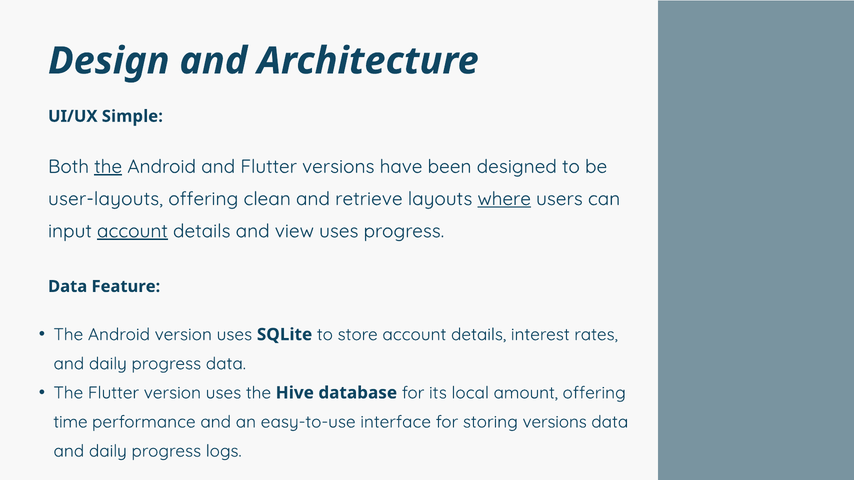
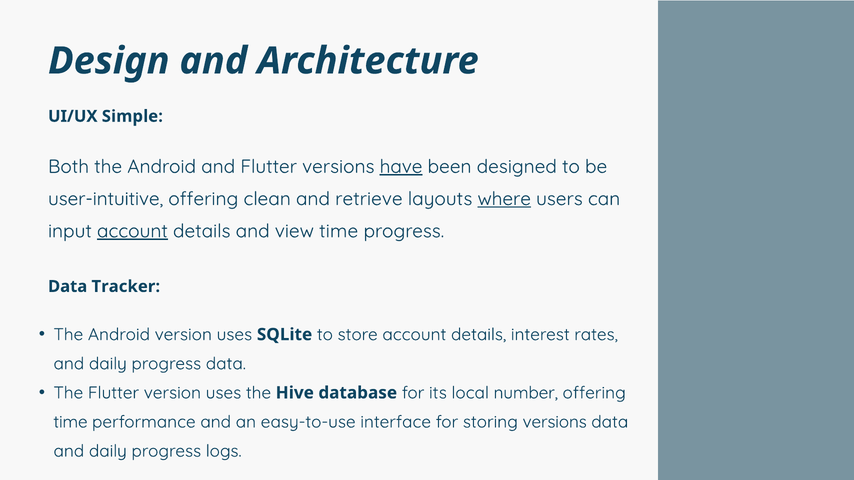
the underline: present -> none (108, 167)
have underline: none -> present (401, 167)
user-layouts: user-layouts -> user-intuitive (106, 199)
view uses: uses -> time (339, 231)
Feature: Feature -> Tracker (126, 287)
amount: amount -> number (526, 393)
